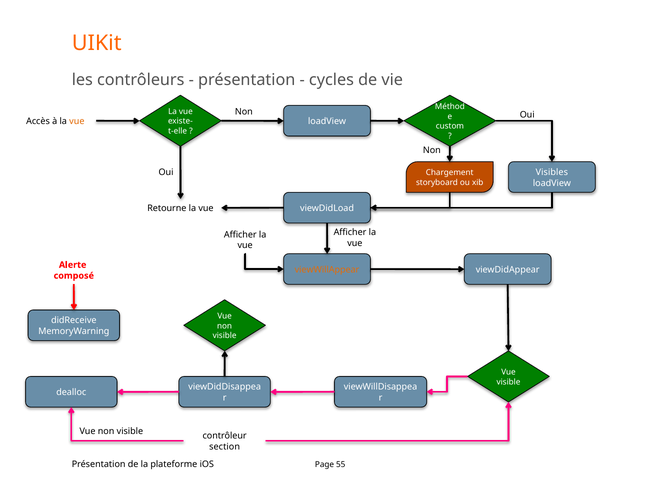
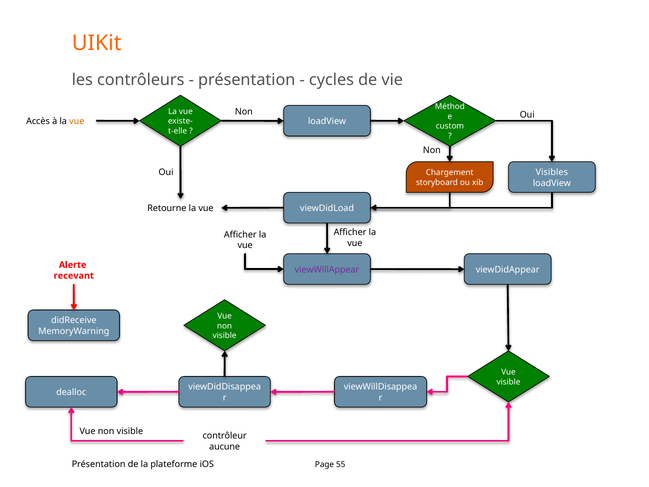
viewWillAppear colour: orange -> purple (327, 270)
composé: composé -> recevant (74, 276)
section: section -> aucune (225, 446)
